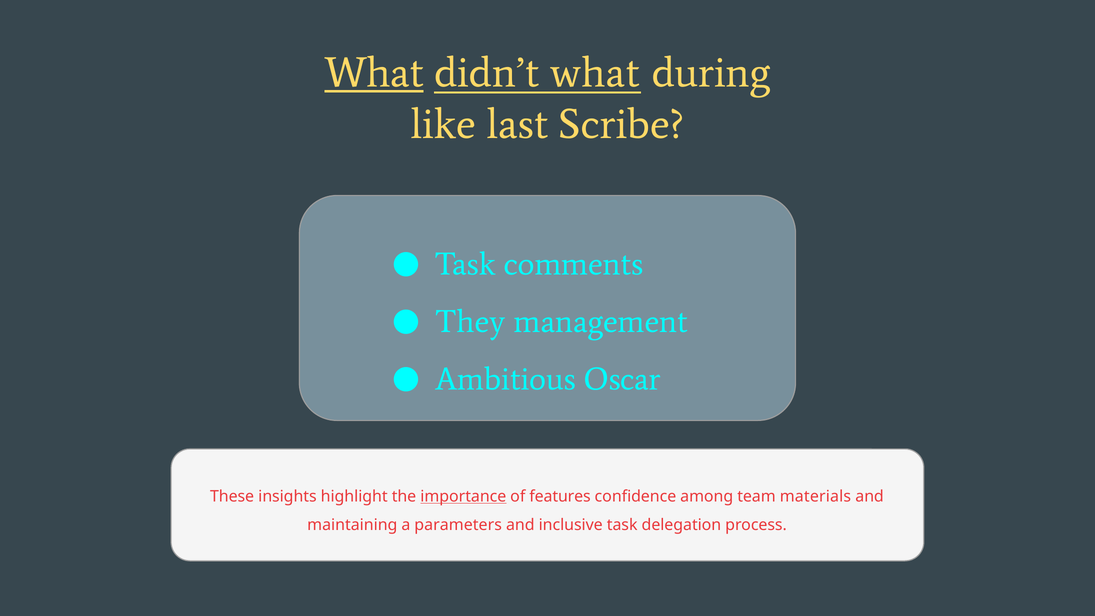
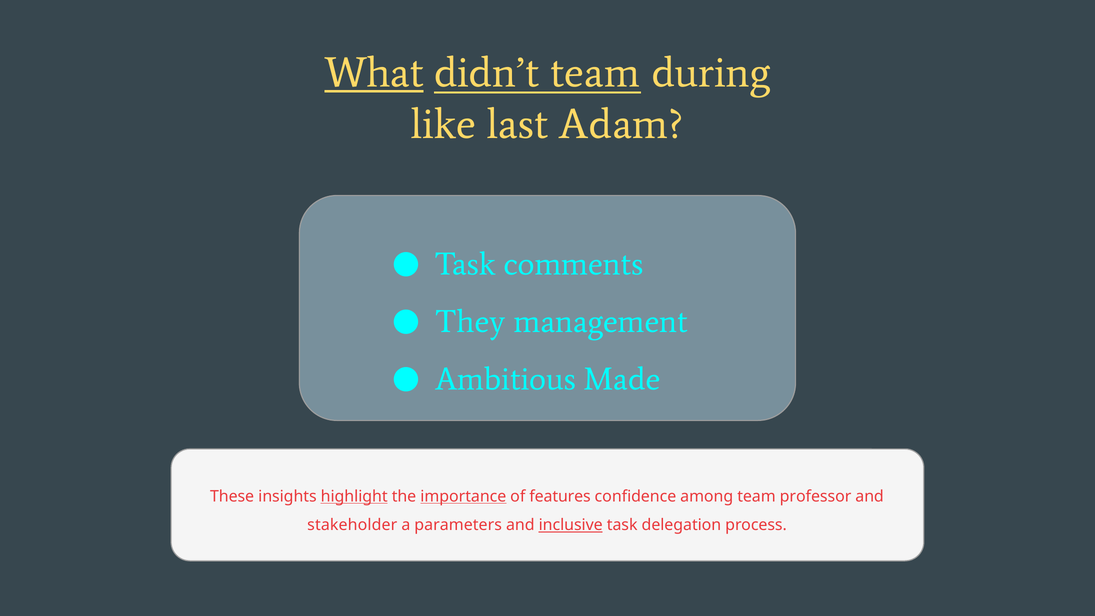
didn’t what: what -> team (595, 73)
Scribe: Scribe -> Adam (621, 124)
Oscar: Oscar -> Made (622, 379)
highlight underline: none -> present (354, 496)
materials: materials -> professor (816, 496)
maintaining: maintaining -> stakeholder (352, 525)
inclusive underline: none -> present (571, 525)
